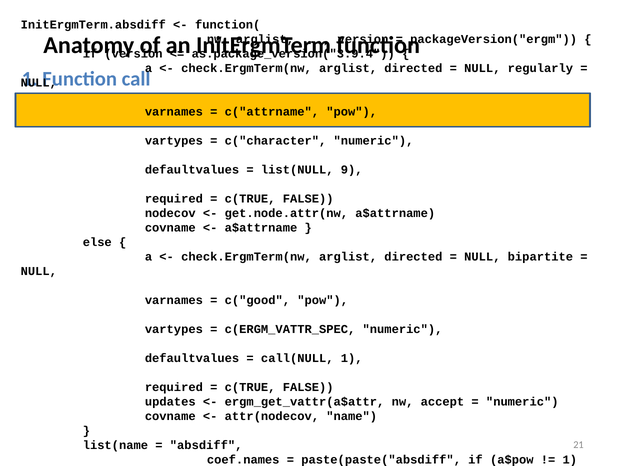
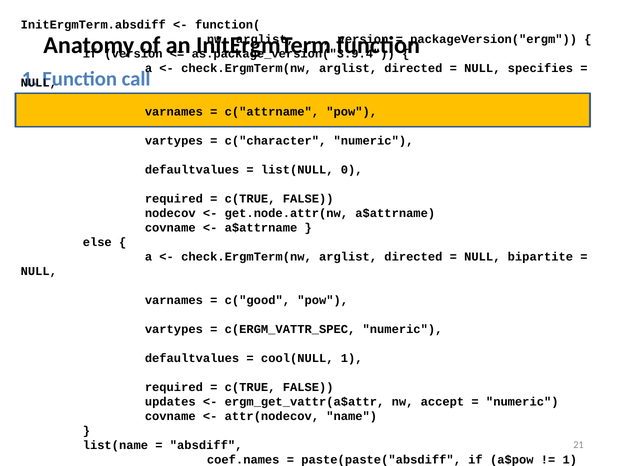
regularly: regularly -> specifies (540, 68)
9: 9 -> 0 (352, 170)
call(NULL: call(NULL -> cool(NULL (297, 358)
